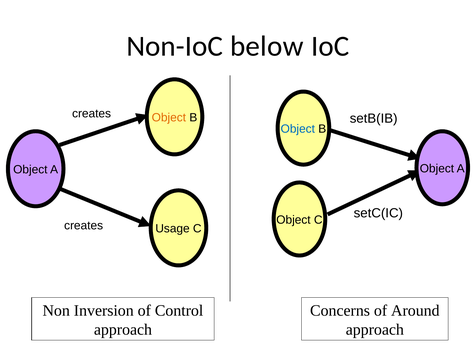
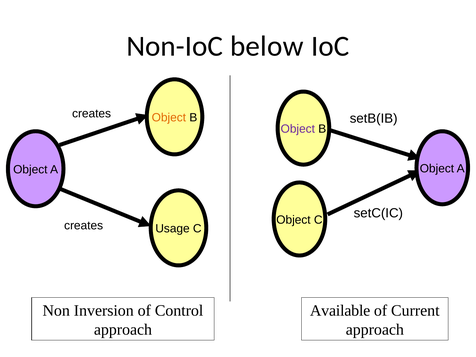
Object colour: blue -> purple (298, 129)
Concerns: Concerns -> Available (340, 310)
Around: Around -> Current (415, 310)
